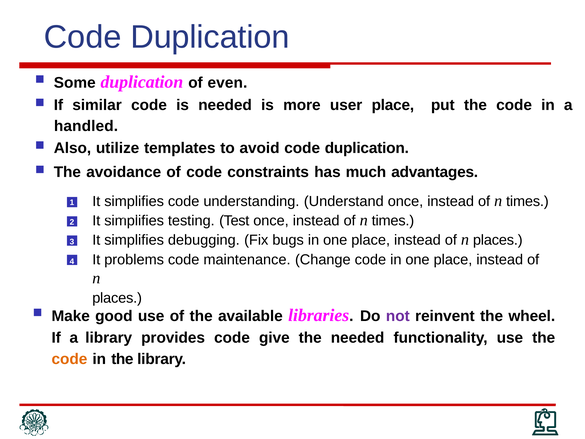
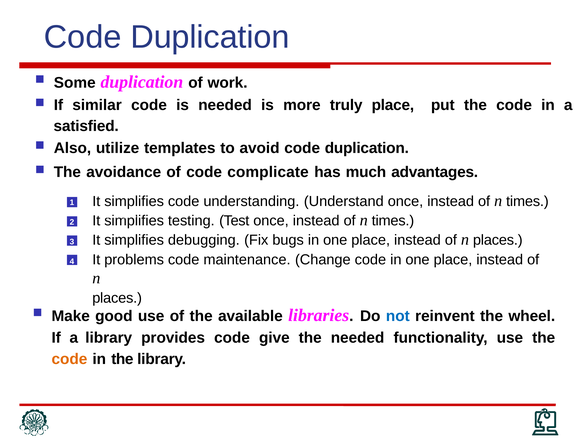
even: even -> work (228, 83)
user: user -> truly (346, 105)
handled: handled -> satisfied (86, 126)
constraints: constraints -> complicate (268, 172)
not colour: purple -> blue (398, 316)
